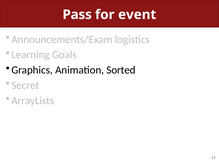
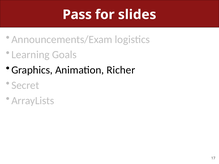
event: event -> slides (137, 15)
Sorted: Sorted -> Richer (121, 70)
